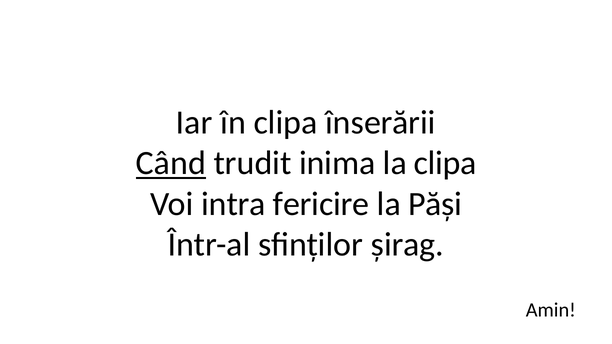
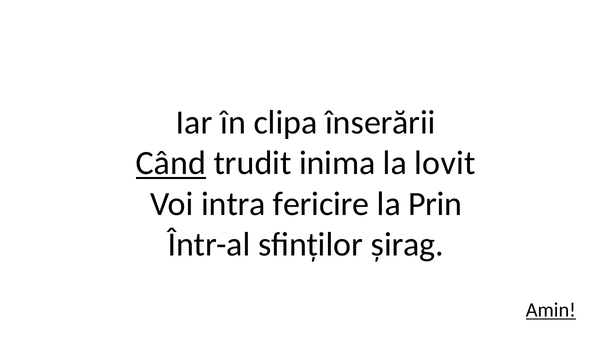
la clipa: clipa -> lovit (445, 163)
Păși: Păși -> Prin (435, 204)
Amin underline: none -> present (551, 310)
